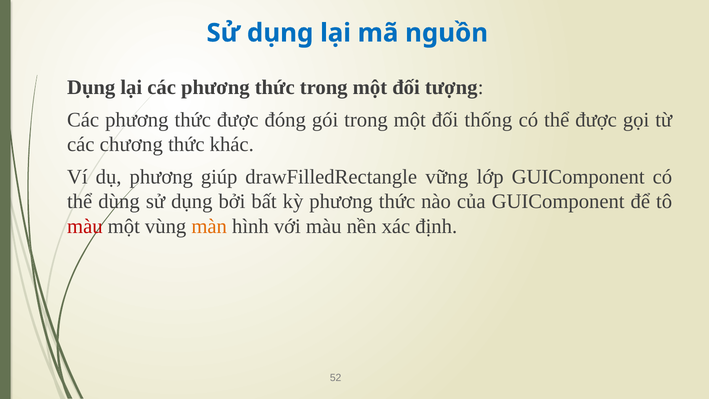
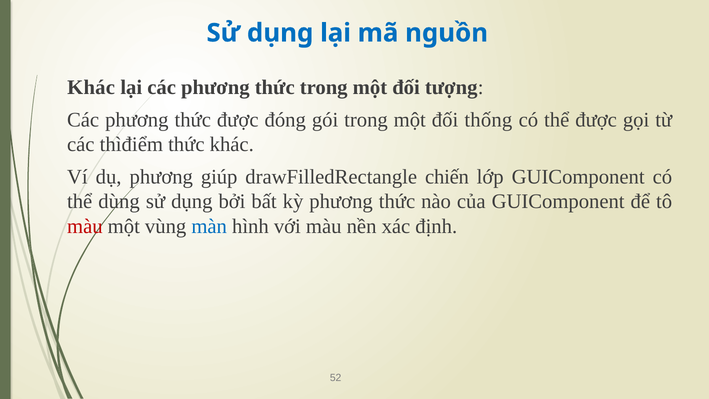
Dụng: Dụng -> Khác (91, 87)
chương: chương -> thìđiểm (131, 144)
vững: vững -> chiến (447, 177)
màn colour: orange -> blue (209, 226)
